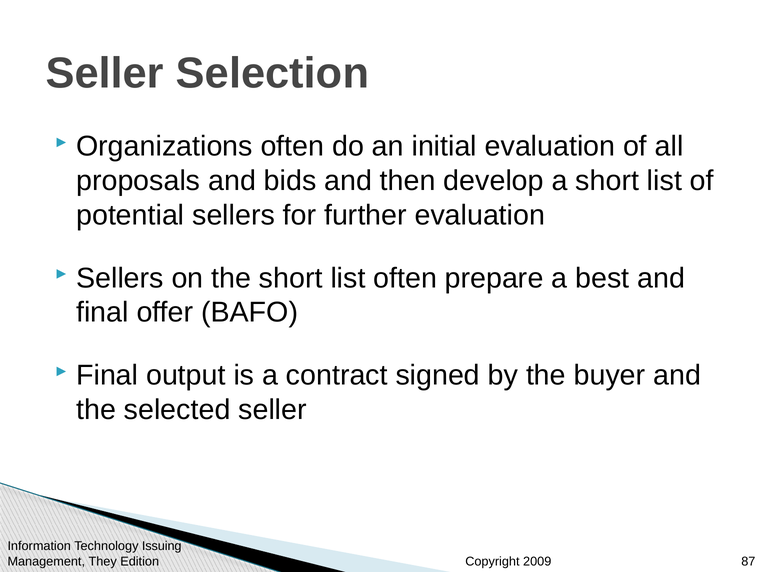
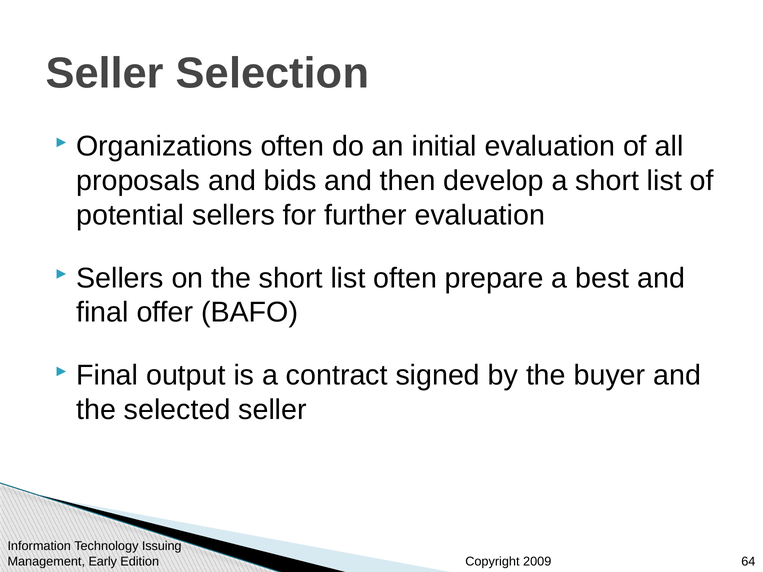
They: They -> Early (103, 562)
87: 87 -> 64 (748, 562)
